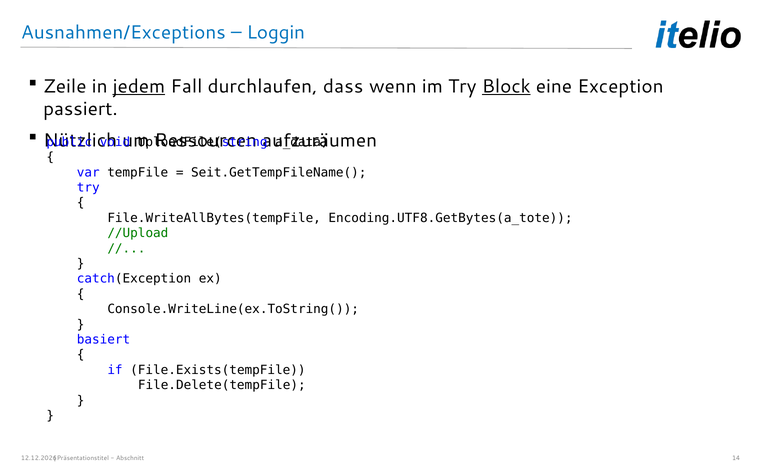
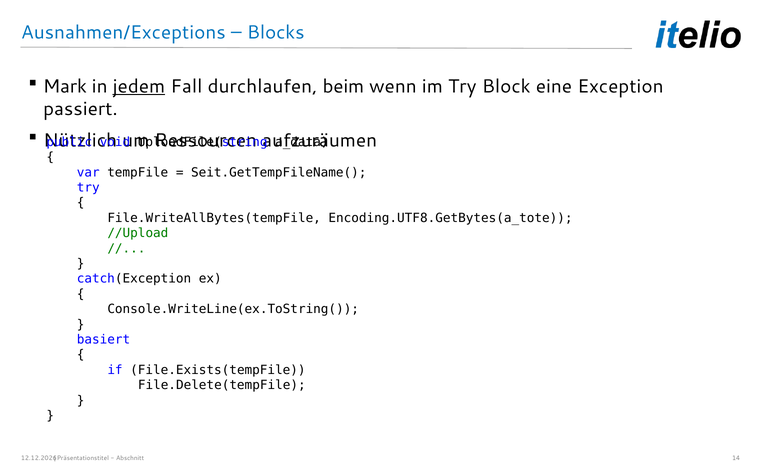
Loggin: Loggin -> Blocks (276, 33)
Zeile: Zeile -> Mark (65, 87)
dass: dass -> beim (343, 87)
Block underline: present -> none (506, 87)
